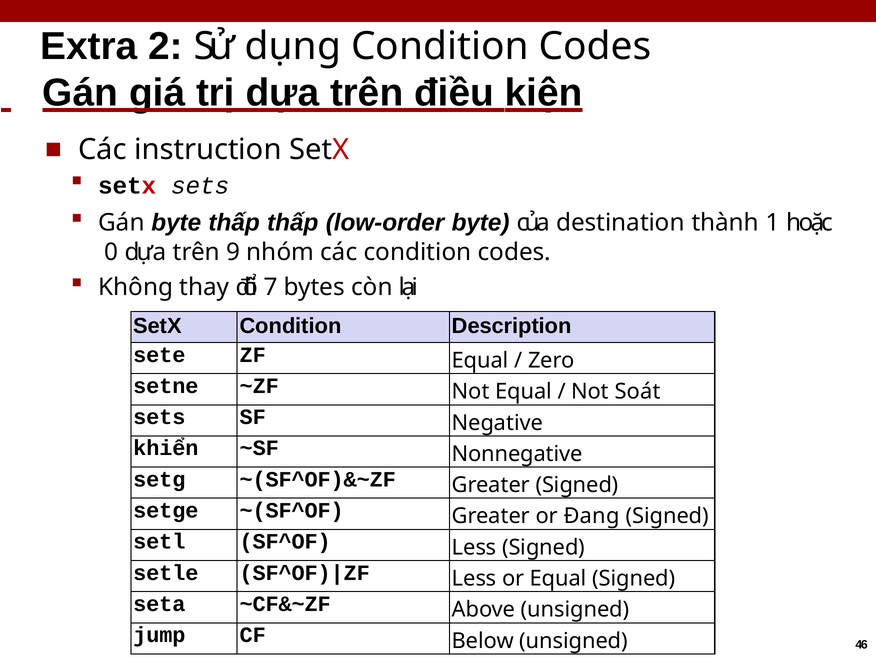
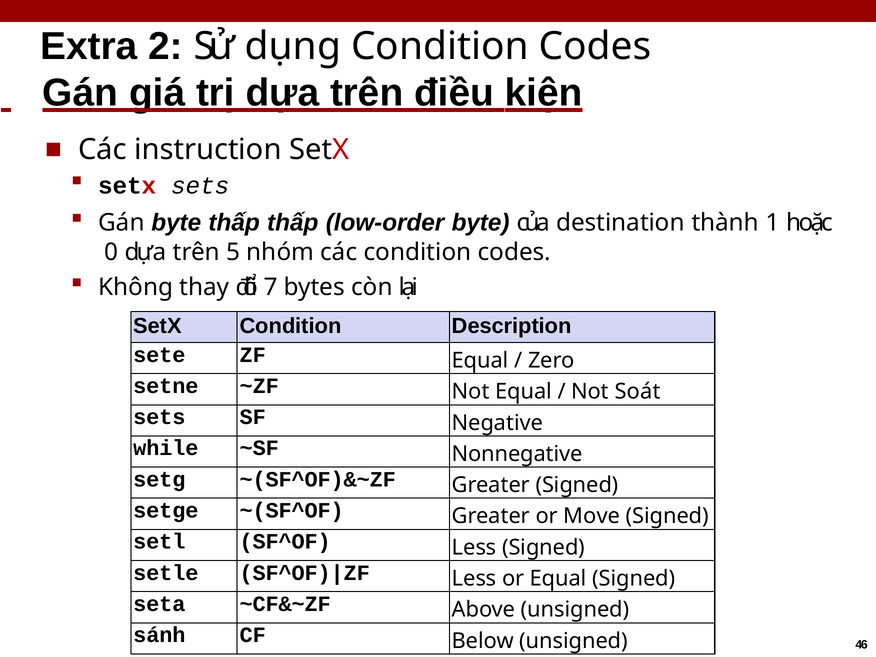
9: 9 -> 5 (233, 252)
khiển: khiển -> while (166, 448)
Đang: Đang -> Move (592, 516)
jump: jump -> sánh (159, 635)
